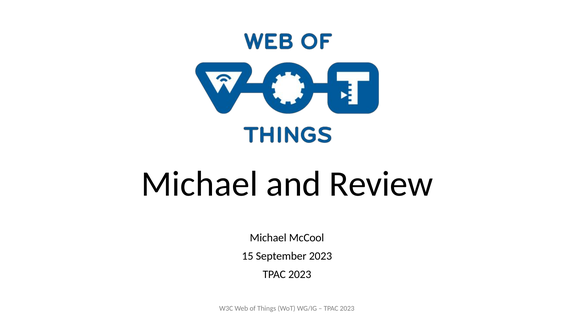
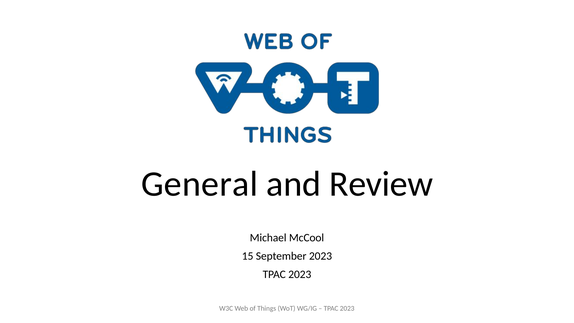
Michael: Michael -> General (199, 184)
